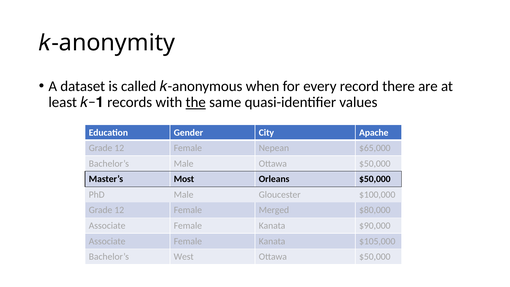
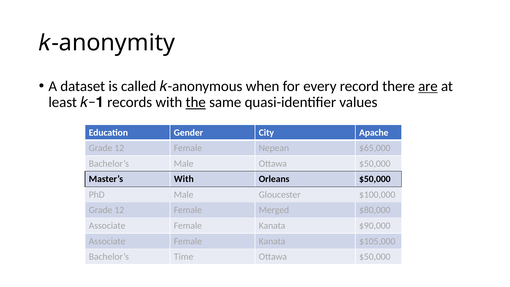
are underline: none -> present (428, 86)
Master’s Most: Most -> With (184, 179)
West: West -> Time (184, 257)
